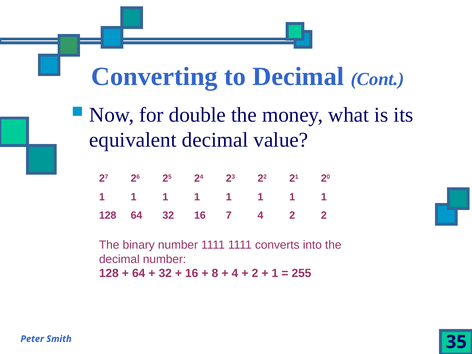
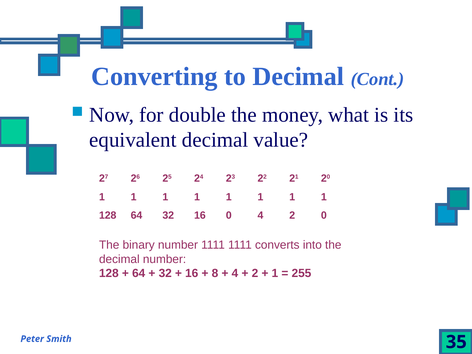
16 7: 7 -> 0 (229, 215)
2 2: 2 -> 0 (324, 215)
